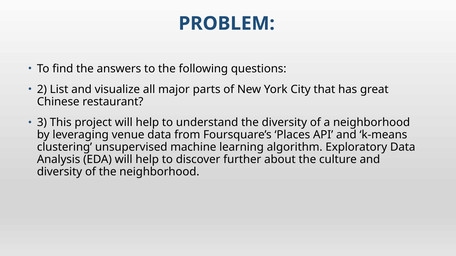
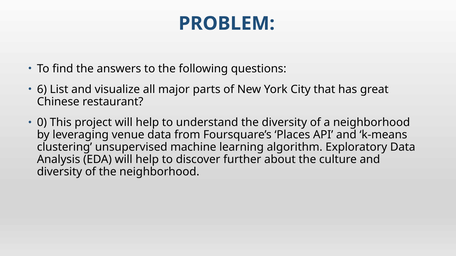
2: 2 -> 6 (42, 90)
3: 3 -> 0 (42, 123)
